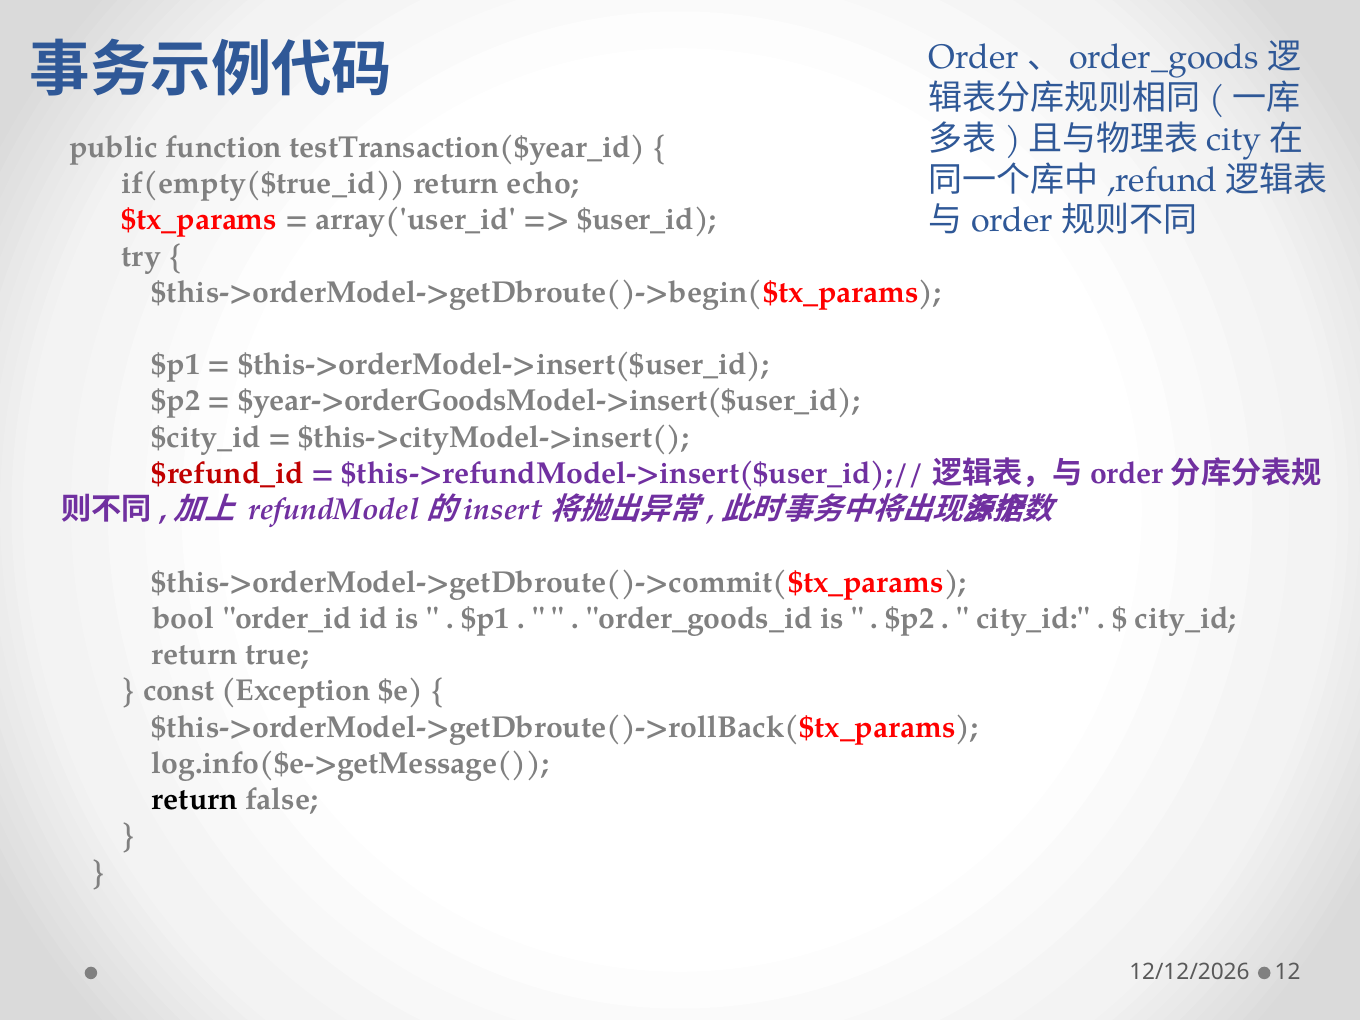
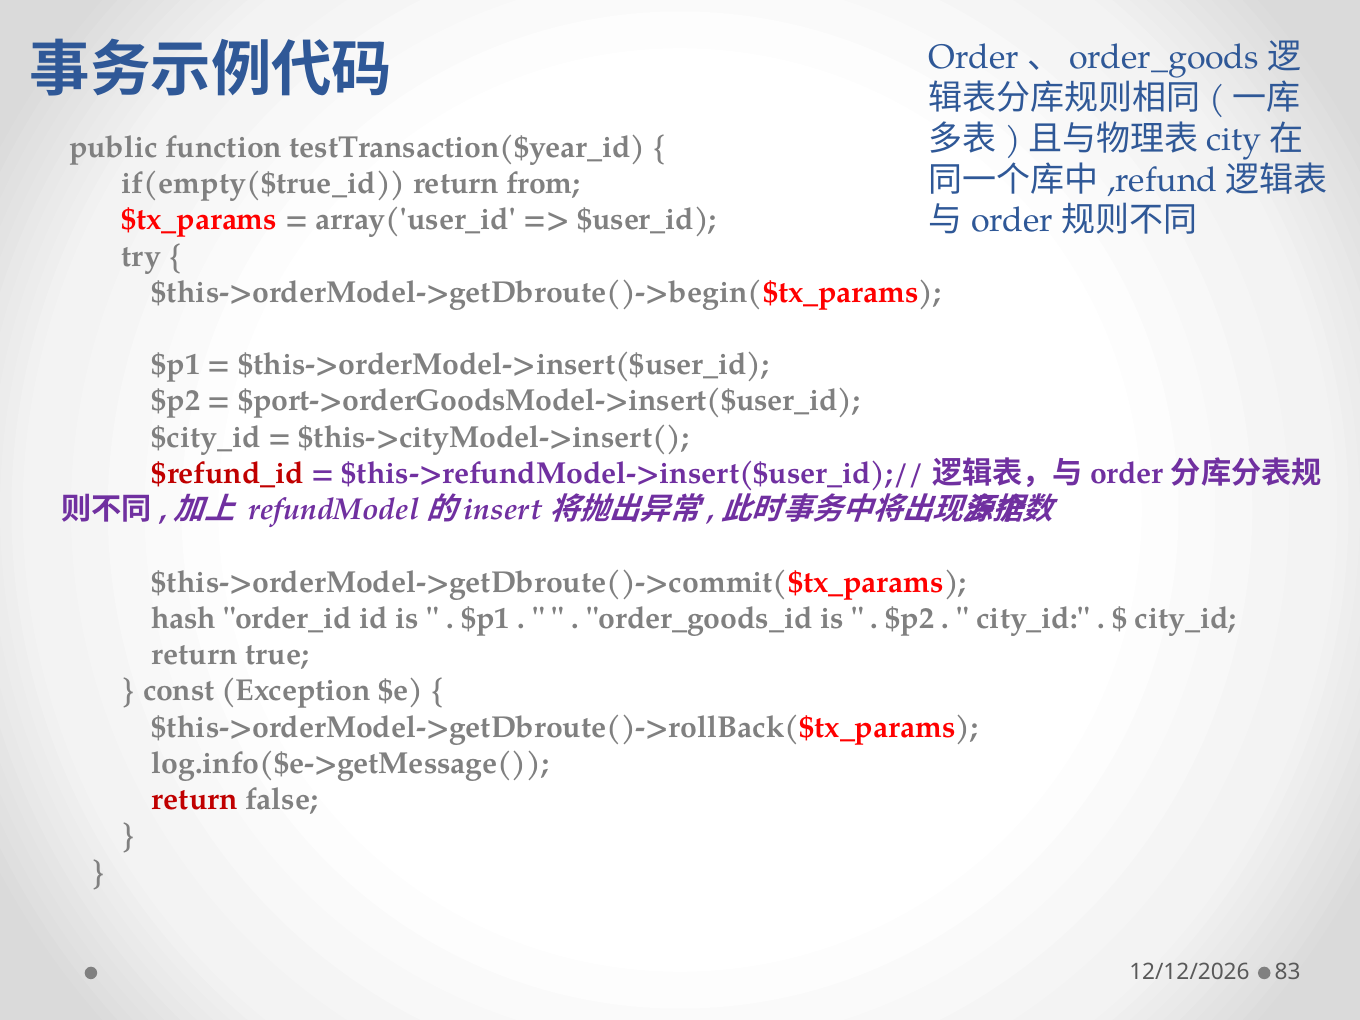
echo: echo -> from (543, 184)
$year->orderGoodsModel->insert($user_id: $year->orderGoodsModel->insert($user_id -> $port->orderGoodsModel->insert($user_id (549, 401)
bool: bool -> hash (184, 619)
return colour: black -> red (195, 800)
12: 12 -> 83 (1288, 972)
